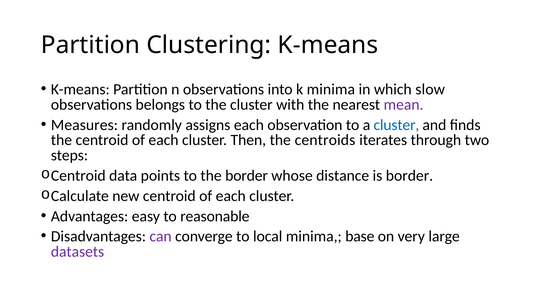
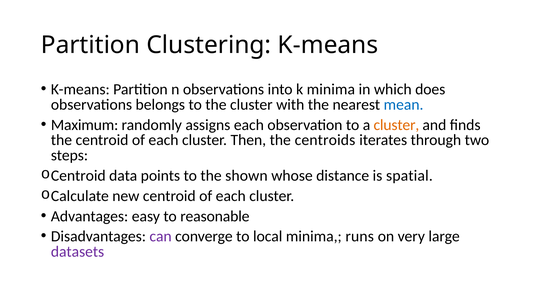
slow: slow -> does (430, 89)
mean colour: purple -> blue (404, 104)
Measures: Measures -> Maximum (85, 125)
cluster colour: blue -> orange (396, 125)
the border: border -> shown (246, 175)
is border: border -> spatial (409, 175)
base: base -> runs (360, 236)
